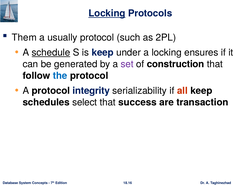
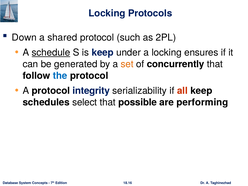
Locking underline: present -> none (107, 13)
Them: Them -> Down (24, 38)
usually: usually -> shared (62, 38)
set colour: purple -> orange (127, 64)
construction: construction -> concurrently (176, 64)
success: success -> possible (138, 102)
transaction: transaction -> performing (202, 102)
